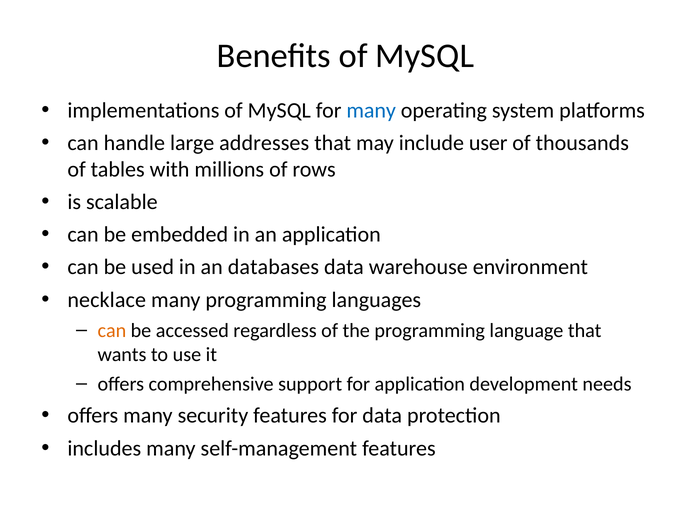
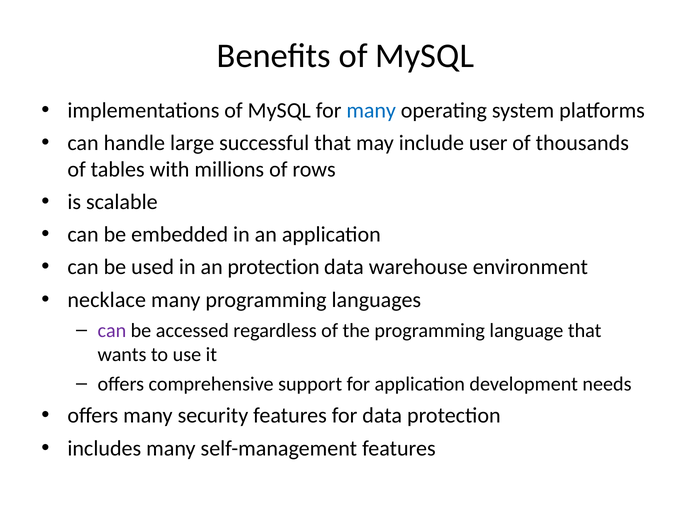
addresses: addresses -> successful (264, 143)
an databases: databases -> protection (274, 267)
can colour: orange -> purple (112, 331)
